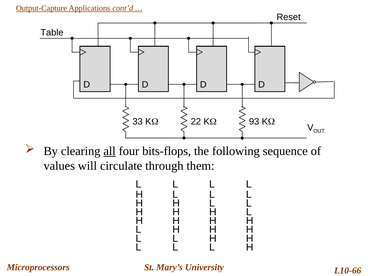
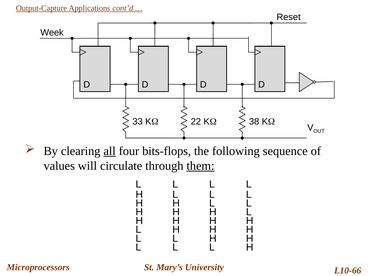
Table: Table -> Week (52, 33)
93: 93 -> 38 (254, 121)
them underline: none -> present (200, 166)
